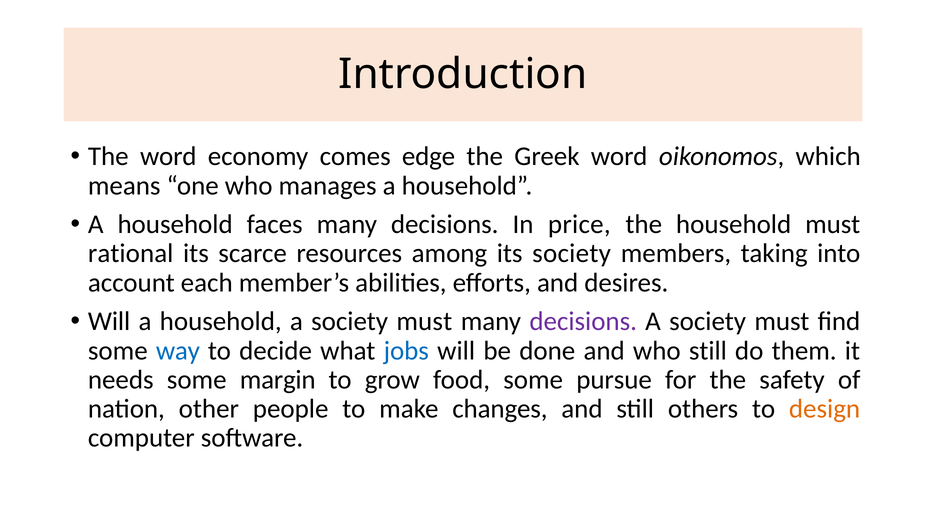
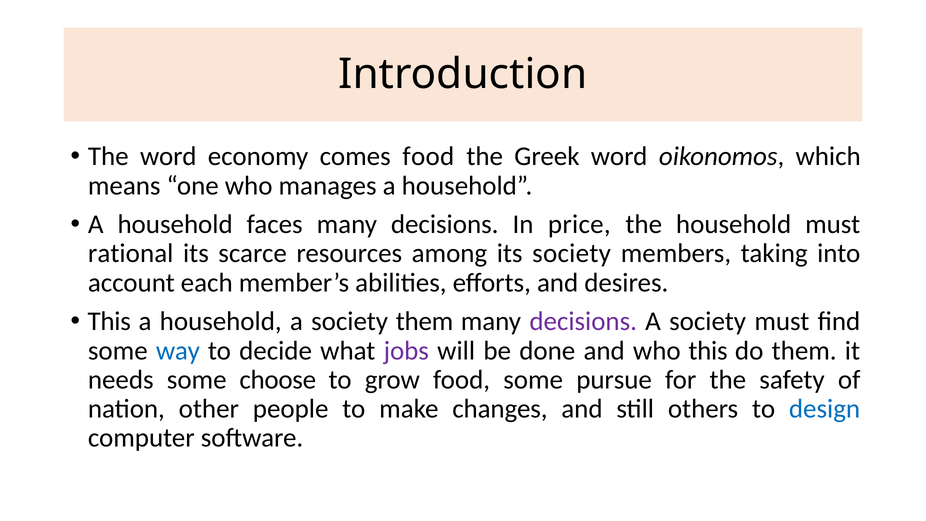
comes edge: edge -> food (428, 157)
Will: Will -> This (109, 321)
household a society must: must -> them (425, 321)
jobs colour: blue -> purple (406, 351)
who still: still -> this (708, 351)
margin: margin -> choose (278, 380)
design colour: orange -> blue (825, 409)
